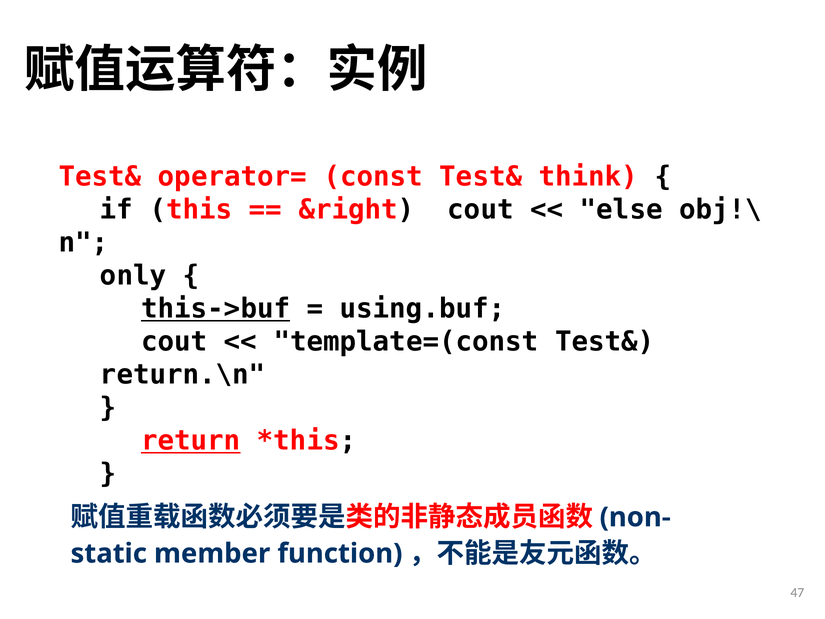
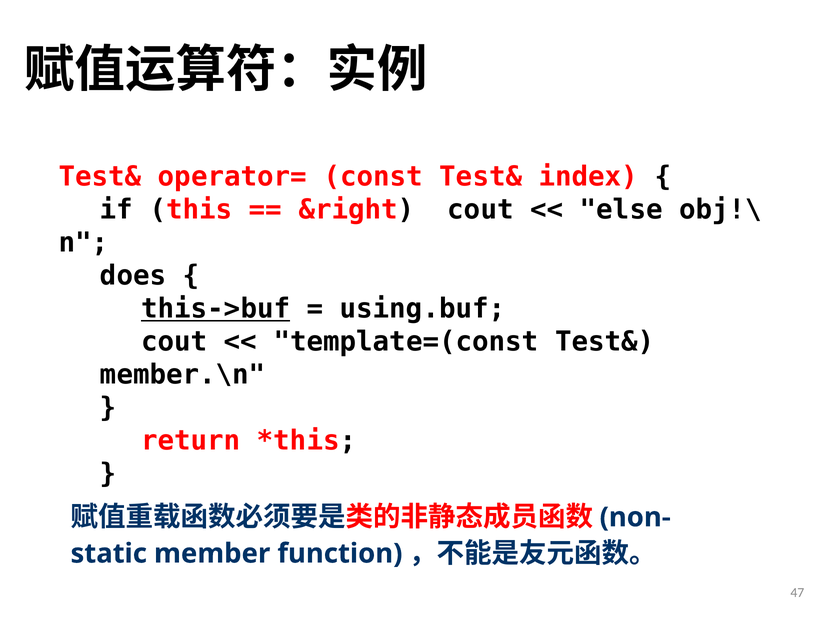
think: think -> index (588, 177)
only: only -> does (133, 276)
return.\n: return.\n -> member.\n (183, 375)
return underline: present -> none (191, 441)
